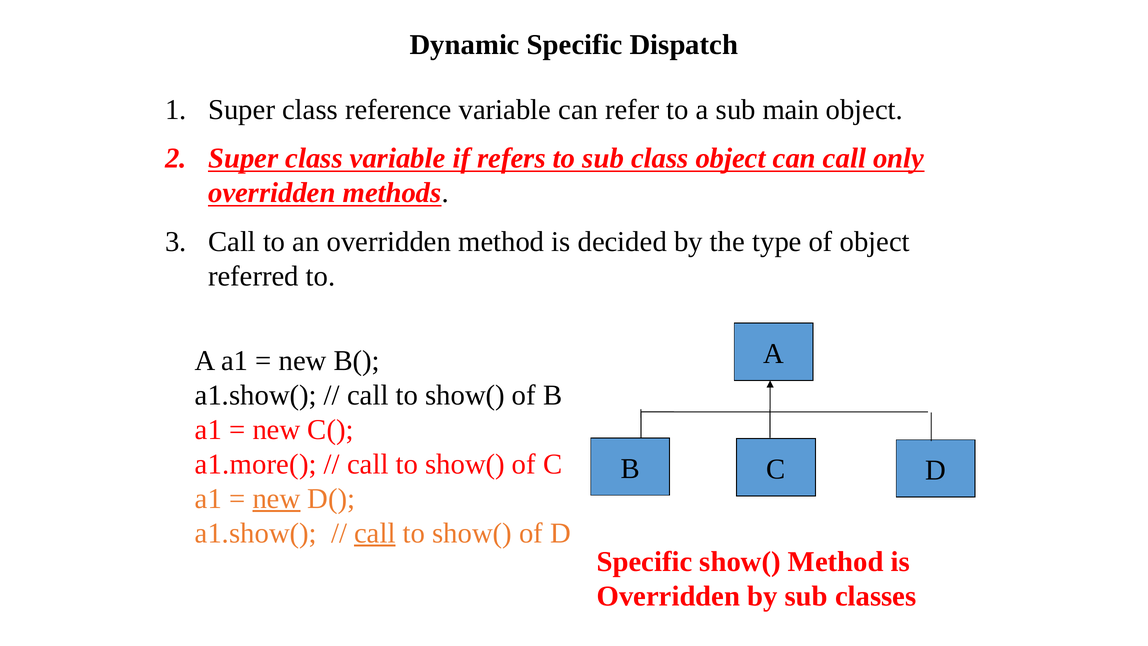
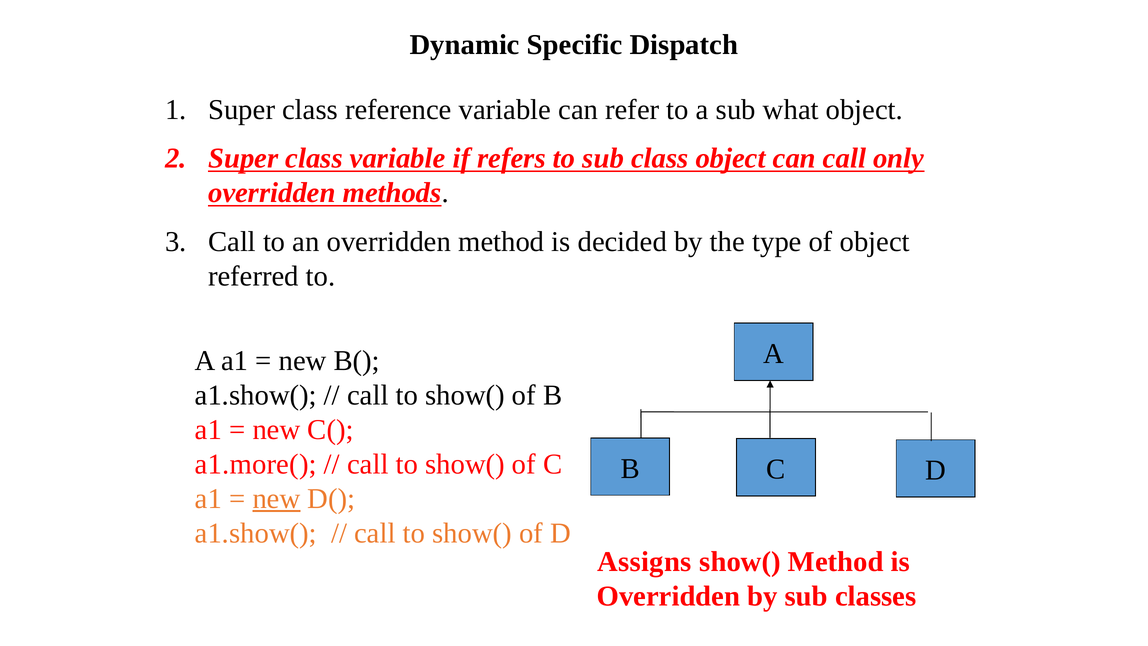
main: main -> what (791, 110)
call underline: present -> none (375, 533)
Specific: Specific -> Assigns (644, 562)
